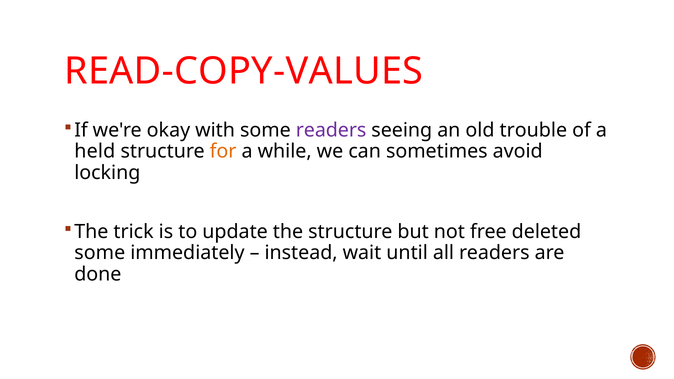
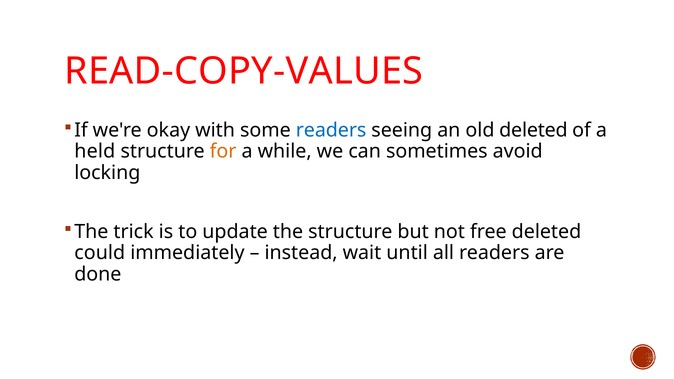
readers colour: purple -> blue (331, 130)
old trouble: trouble -> deleted (533, 130)
some: some -> could (100, 253)
